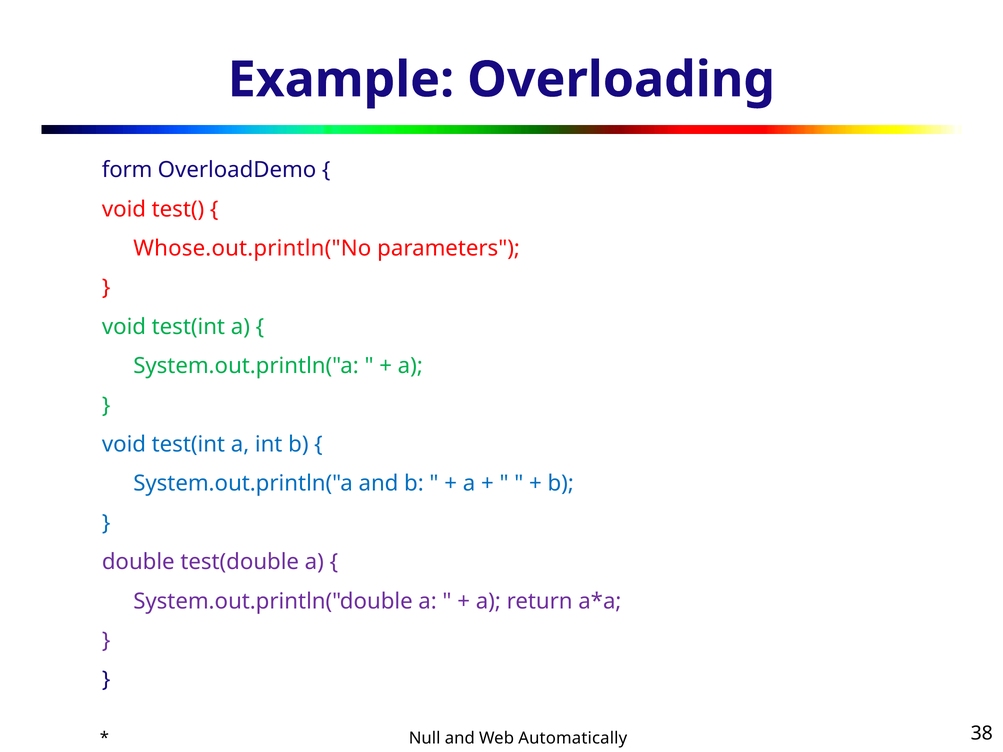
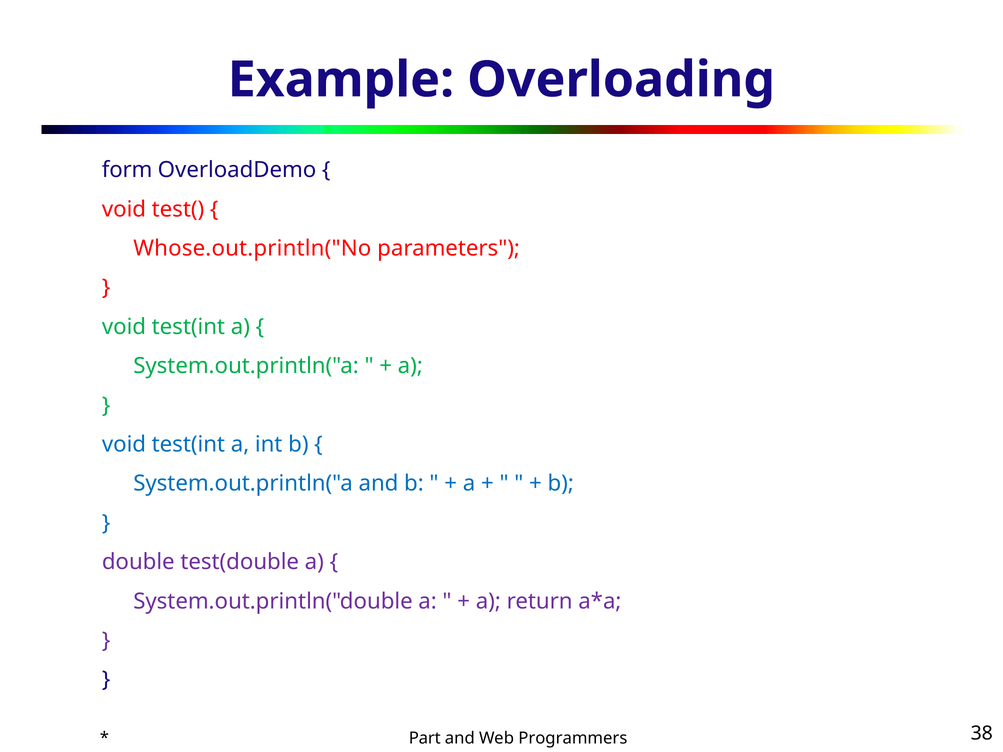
Null: Null -> Part (425, 738)
Automatically: Automatically -> Programmers (573, 738)
